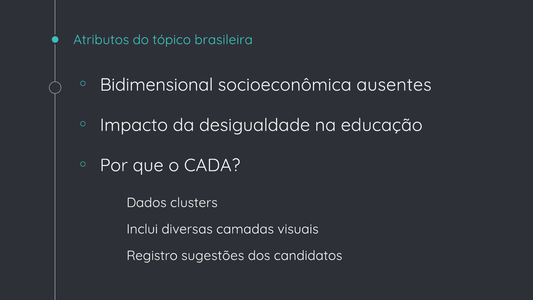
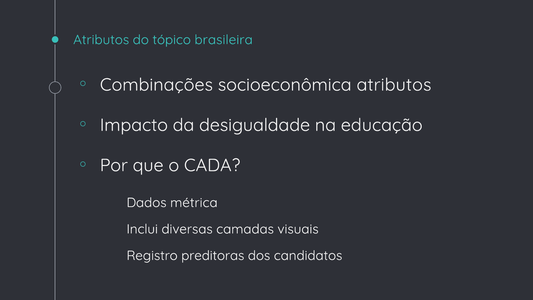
Bidimensional: Bidimensional -> Combinações (156, 85)
socioeconômica ausentes: ausentes -> atributos (394, 85)
clusters: clusters -> métrica (194, 203)
sugestões: sugestões -> preditoras (213, 255)
